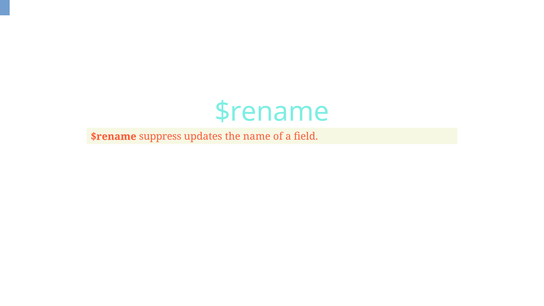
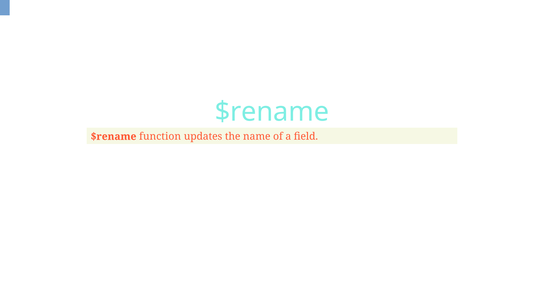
suppress: suppress -> function (160, 137)
